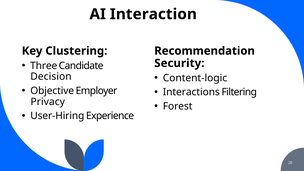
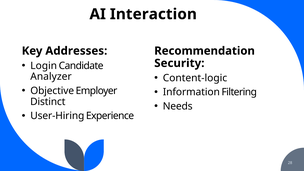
Clustering: Clustering -> Addresses (76, 51)
Three: Three -> Login (44, 66)
Decision: Decision -> Analyzer (51, 77)
Interactions: Interactions -> Information (191, 92)
Privacy: Privacy -> Distinct (48, 102)
Forest: Forest -> Needs (178, 106)
